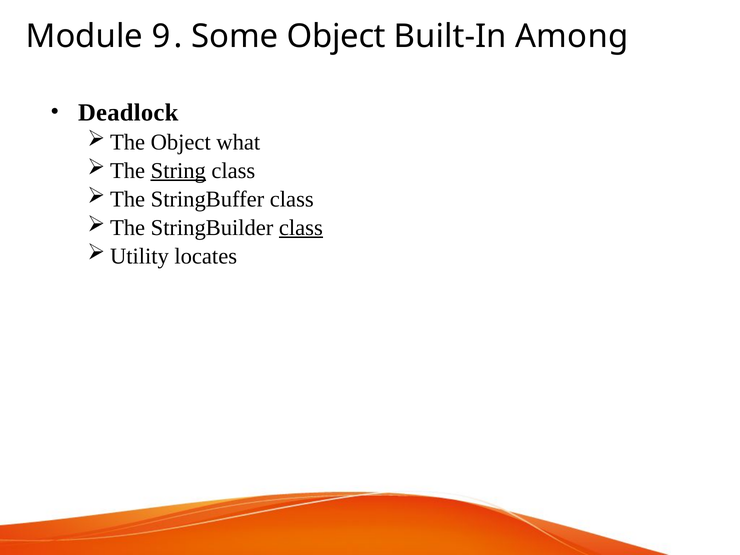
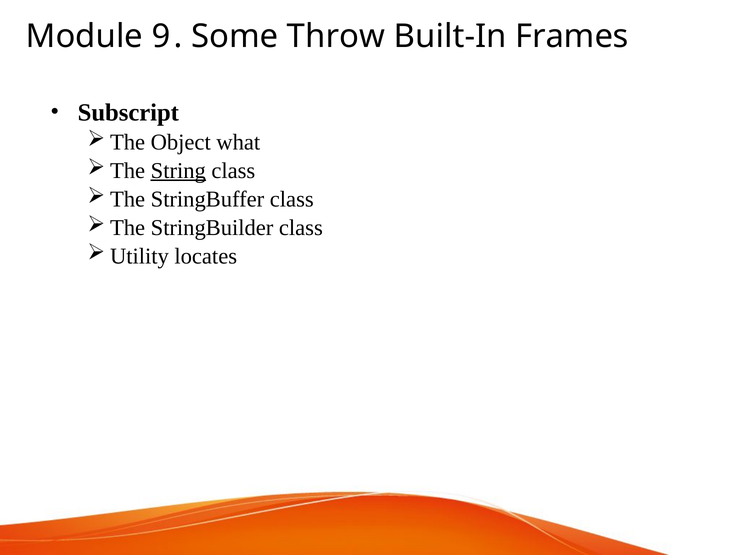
Some Object: Object -> Throw (336, 36)
Among: Among -> Frames (572, 36)
Deadlock: Deadlock -> Subscript (128, 113)
class underline: present -> none (301, 228)
